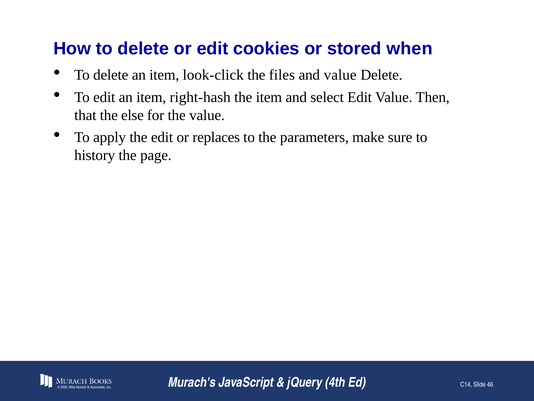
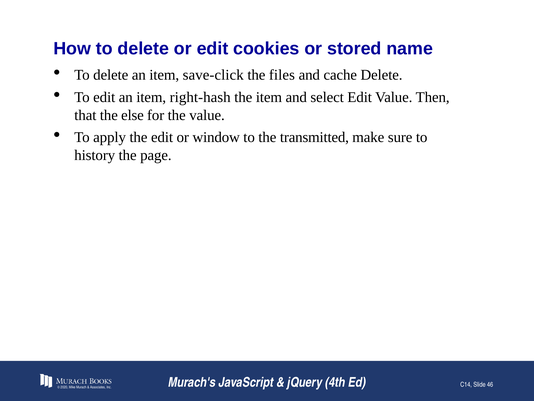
when: when -> name (410, 49)
look-click: look-click -> save-click (213, 75)
and value: value -> cache (340, 75)
replaces: replaces -> window (216, 137)
parameters: parameters -> transmitted (314, 137)
